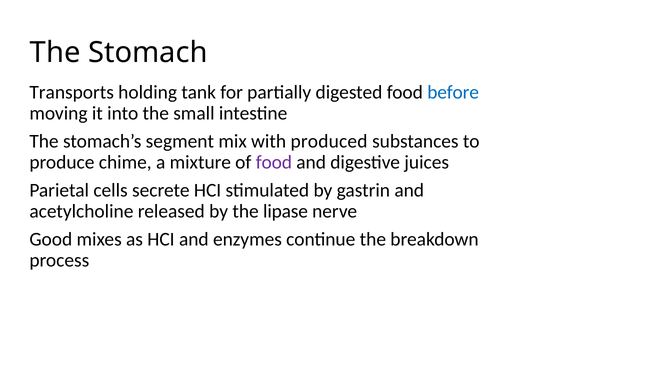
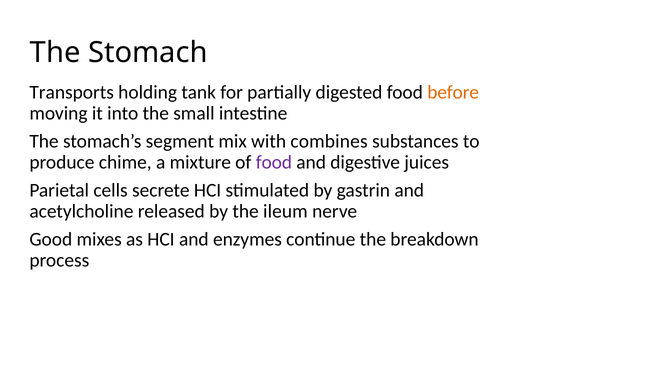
before colour: blue -> orange (453, 92)
produced: produced -> combines (329, 141)
lipase: lipase -> ileum (285, 211)
